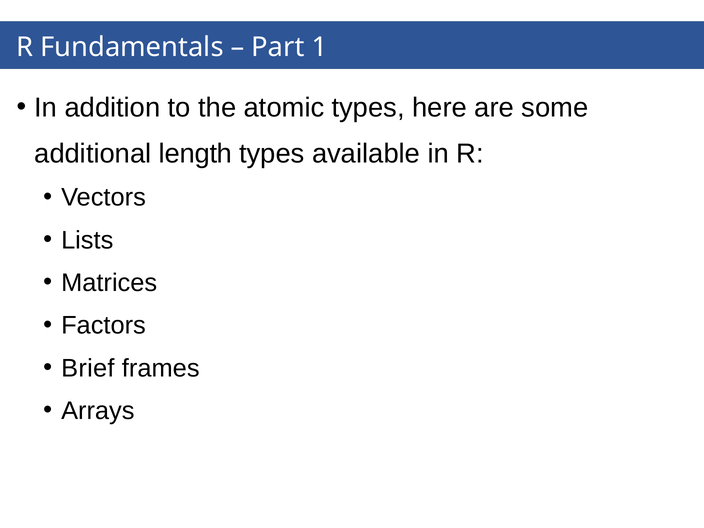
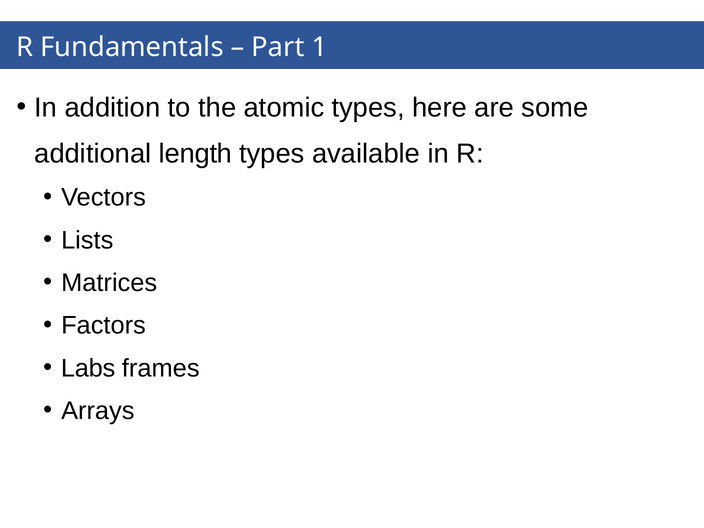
Brief: Brief -> Labs (88, 368)
